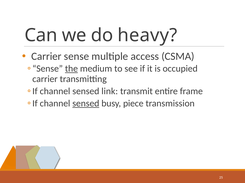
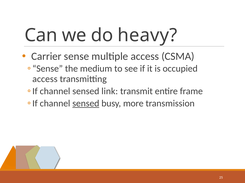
the underline: present -> none (71, 69)
carrier: carrier -> access (45, 79)
piece: piece -> more (133, 104)
